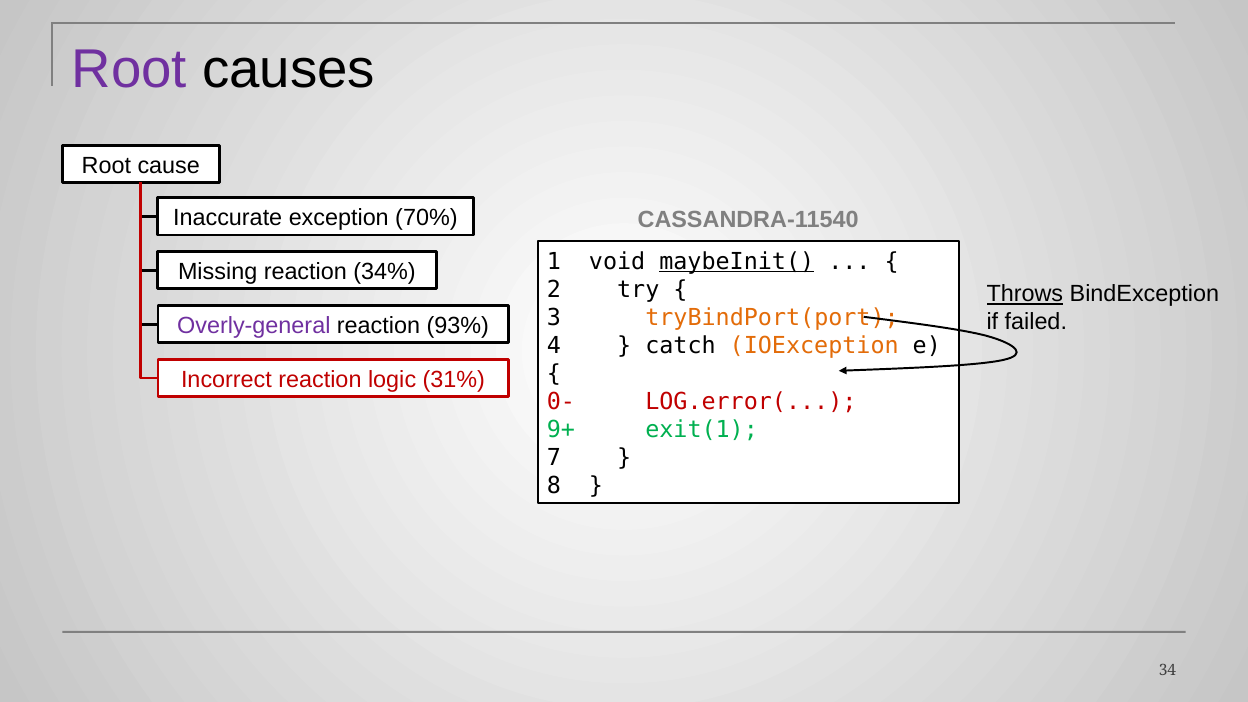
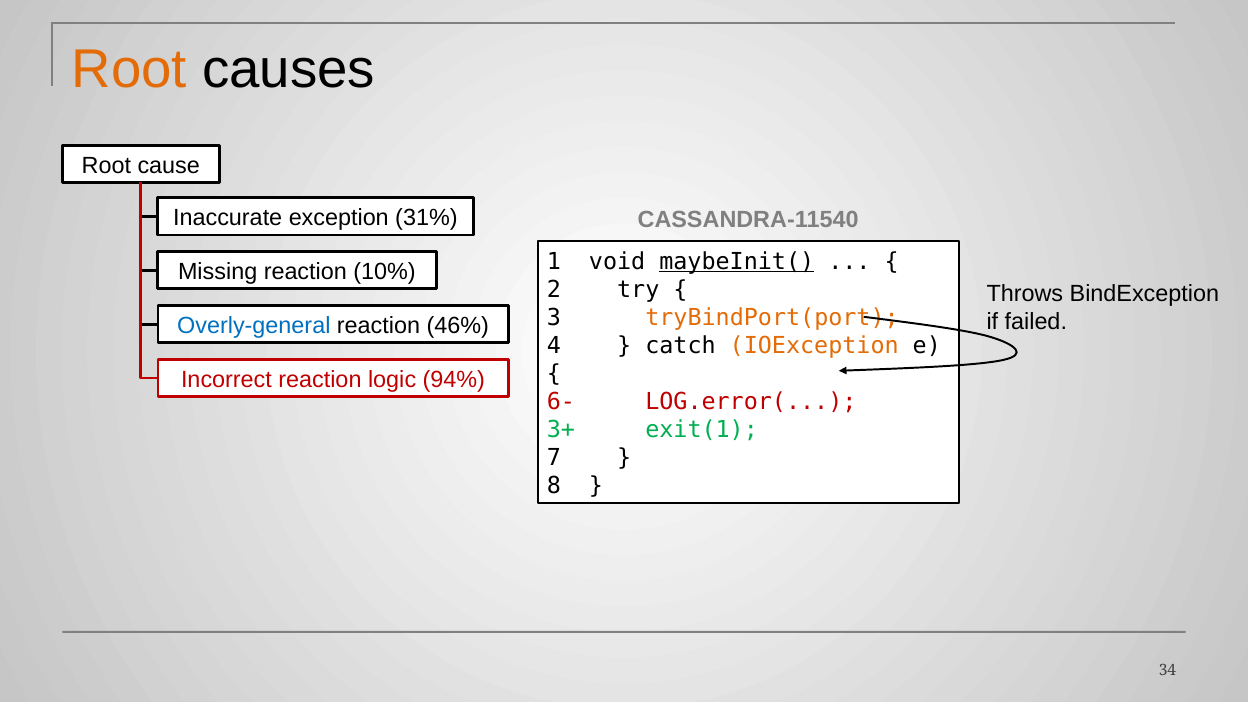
Root colour: purple -> orange (129, 70)
70%: 70% -> 31% (426, 218)
34%: 34% -> 10% (385, 272)
Throws underline: present -> none (1025, 294)
Overly-general colour: purple -> blue (254, 326)
93%: 93% -> 46% (458, 326)
31%: 31% -> 94% (454, 380)
0-: 0- -> 6- (561, 402)
9+: 9+ -> 3+ (561, 430)
